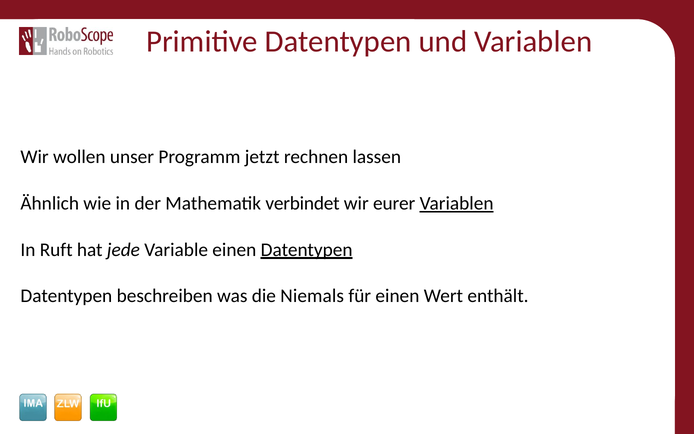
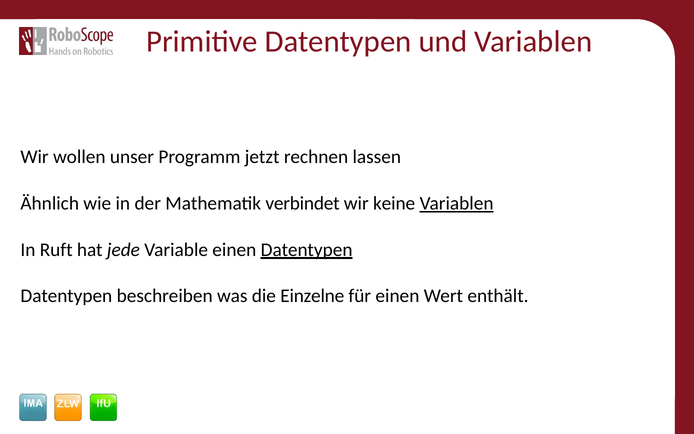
eurer: eurer -> keine (394, 203)
Niemals: Niemals -> Einzelne (312, 296)
